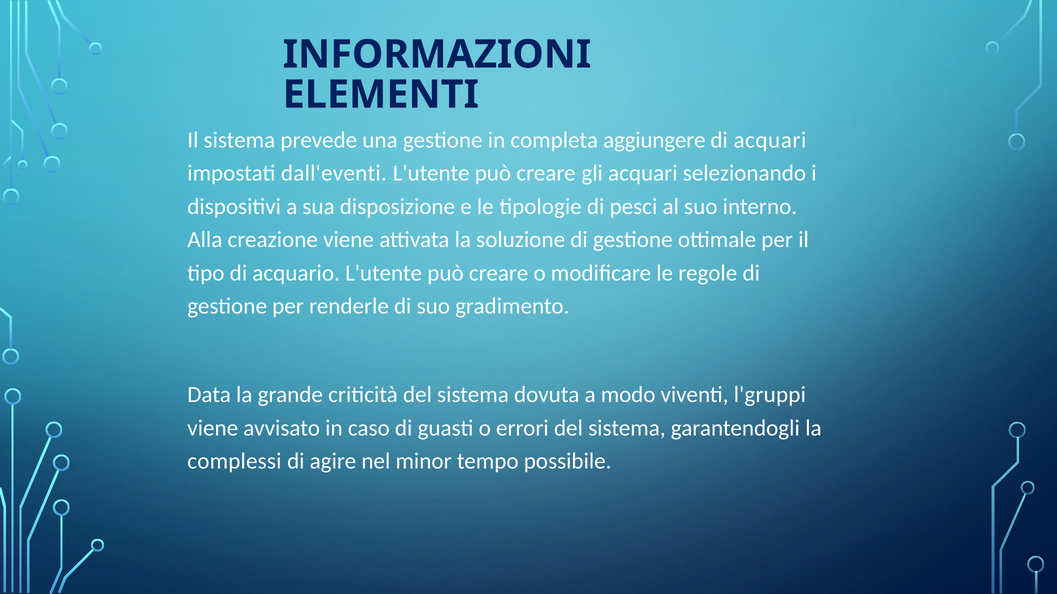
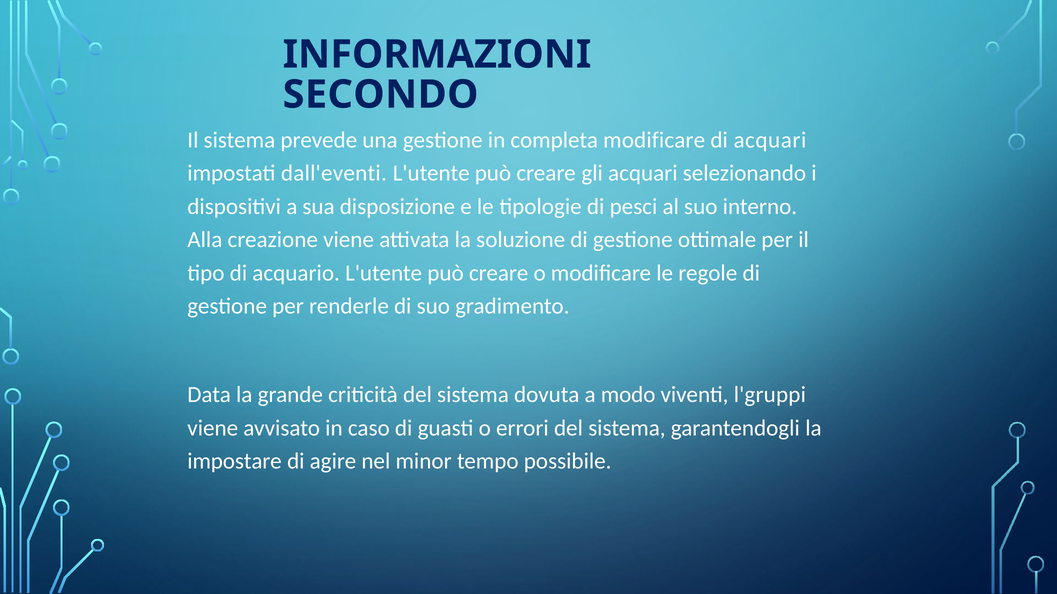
ELEMENTI: ELEMENTI -> SECONDO (381, 95)
completa aggiungere: aggiungere -> modificare (654, 140)
complessi: complessi -> impostare (235, 462)
